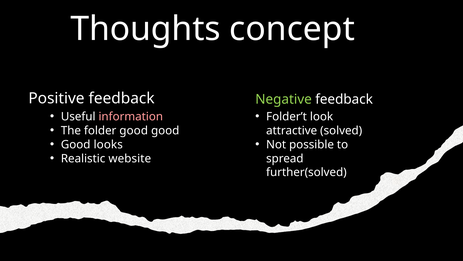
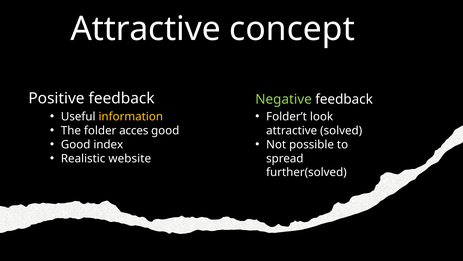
Thoughts: Thoughts -> Attractive (146, 29)
information colour: pink -> yellow (131, 116)
folder good: good -> acces (134, 130)
looks: looks -> index (108, 144)
